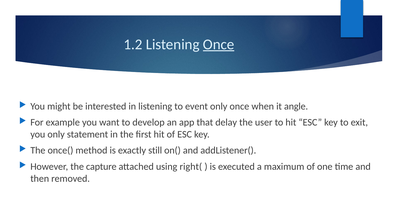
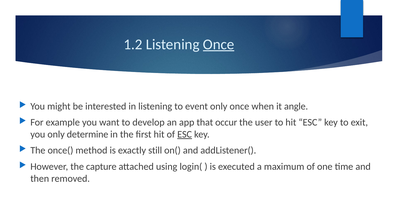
delay: delay -> occur (226, 122)
statement: statement -> determine (88, 134)
ESC underline: none -> present (185, 134)
right(: right( -> login( (191, 166)
